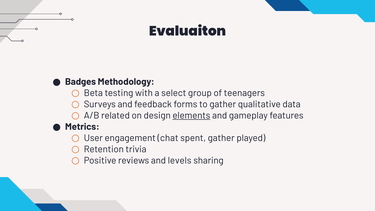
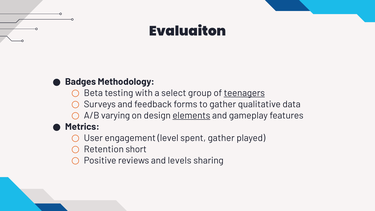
teenagers underline: none -> present (244, 93)
related: related -> varying (116, 115)
chat: chat -> level (168, 138)
trivia: trivia -> short (136, 149)
